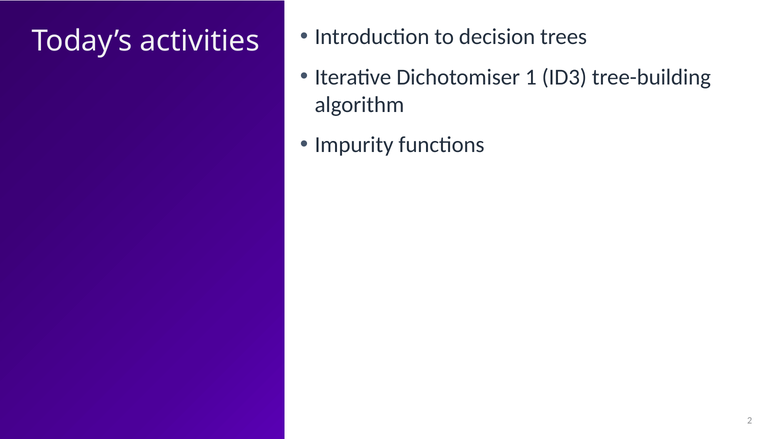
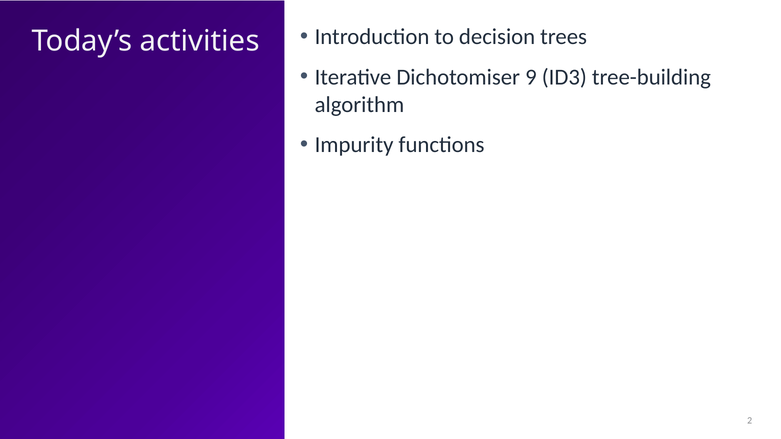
1: 1 -> 9 (531, 77)
